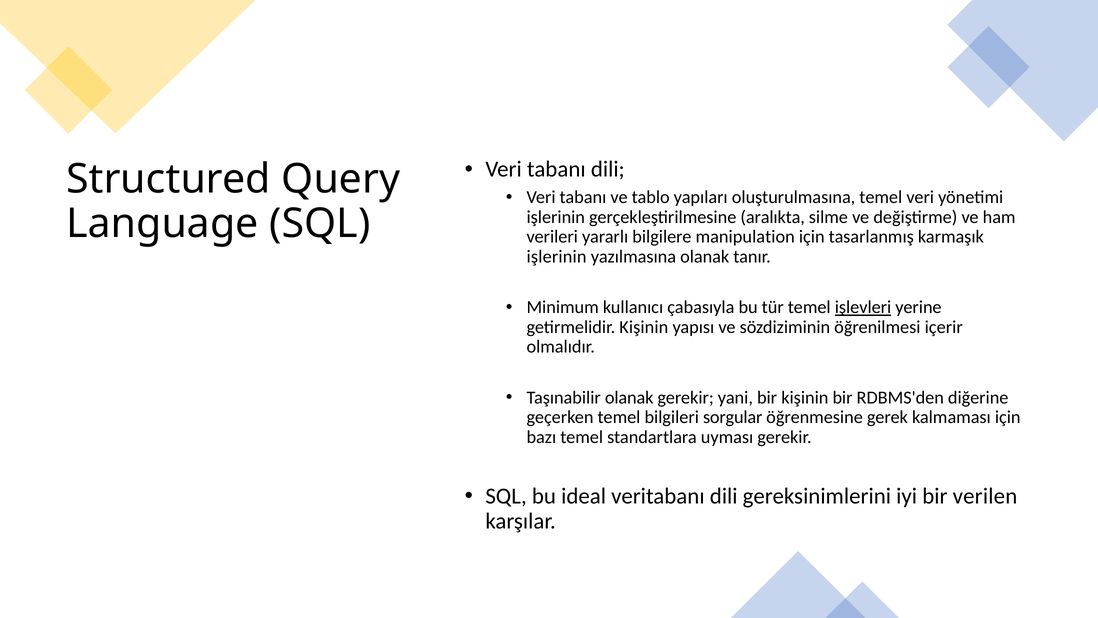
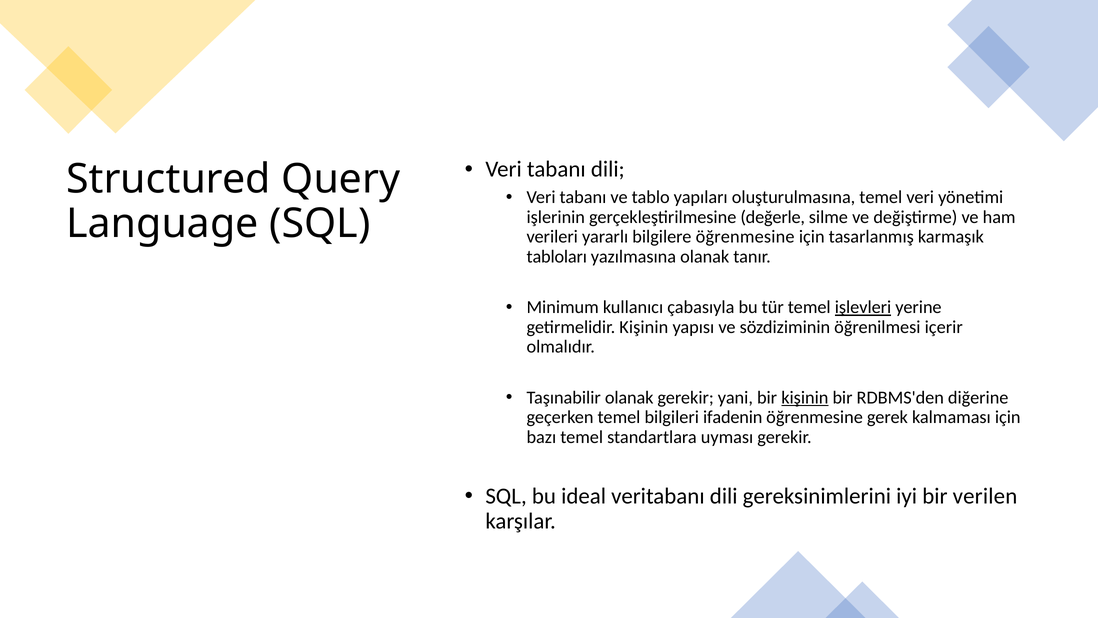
aralıkta: aralıkta -> değerle (773, 217)
bilgilere manipulation: manipulation -> öğrenmesine (745, 237)
işlerinin: işlerinin -> tabloları (557, 256)
kişinin underline: none -> present (805, 397)
sorgular: sorgular -> ifadenin (733, 417)
